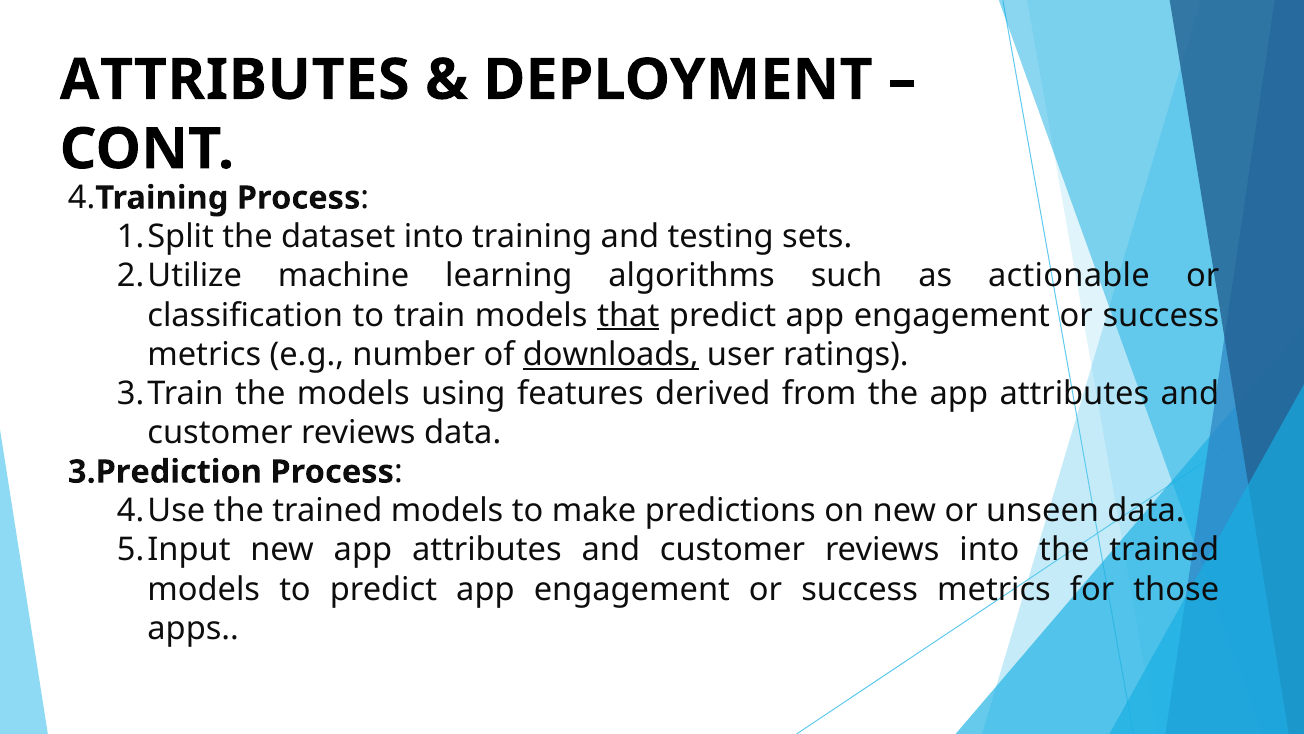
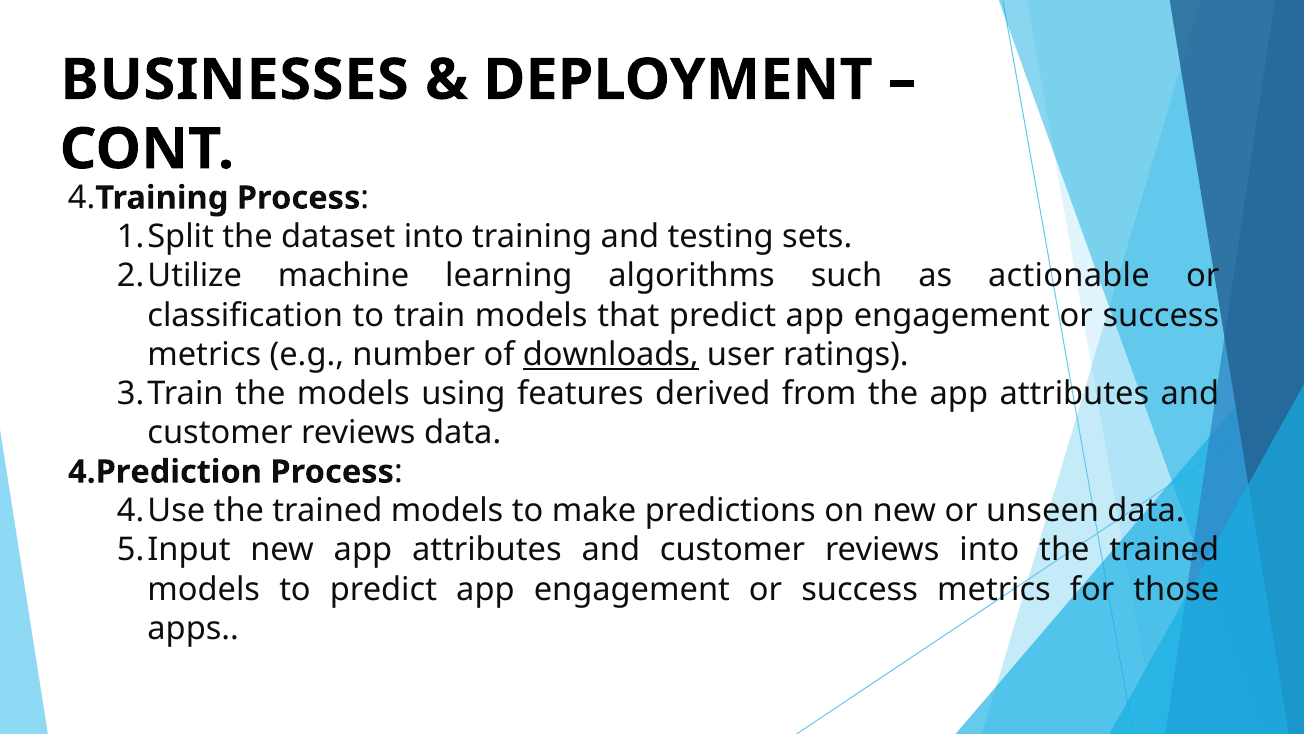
ATTRIBUTES: ATTRIBUTES -> BUSINESSES (235, 80)
that underline: present -> none (628, 315)
3.Prediction: 3.Prediction -> 4.Prediction (165, 472)
